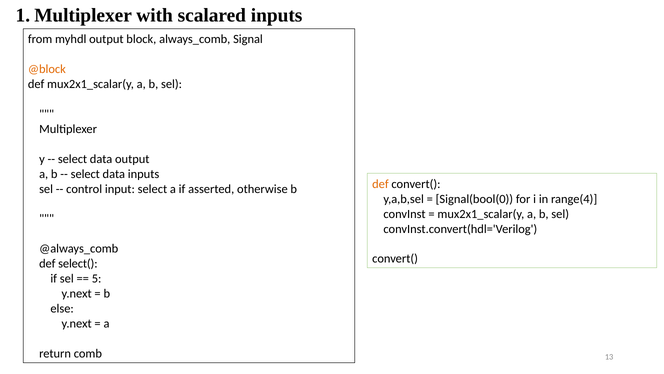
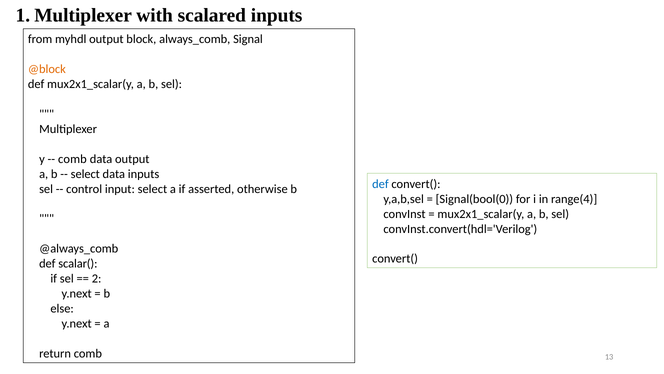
select: select -> comb (72, 159)
def colour: orange -> blue (380, 184)
select(: select( -> scalar( (78, 263)
5: 5 -> 2 (97, 278)
